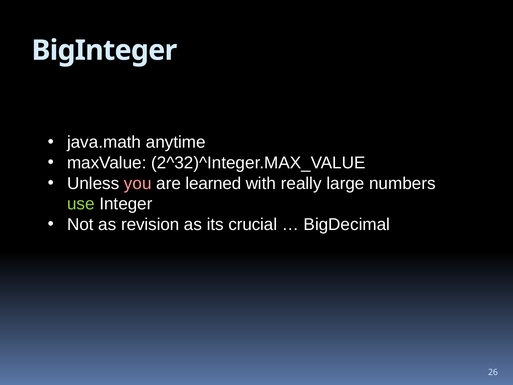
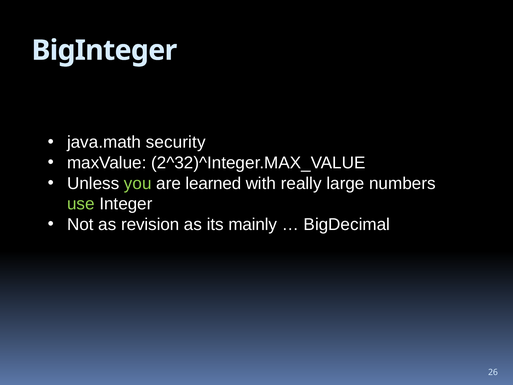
anytime: anytime -> security (176, 142)
you colour: pink -> light green (138, 183)
crucial: crucial -> mainly (253, 224)
